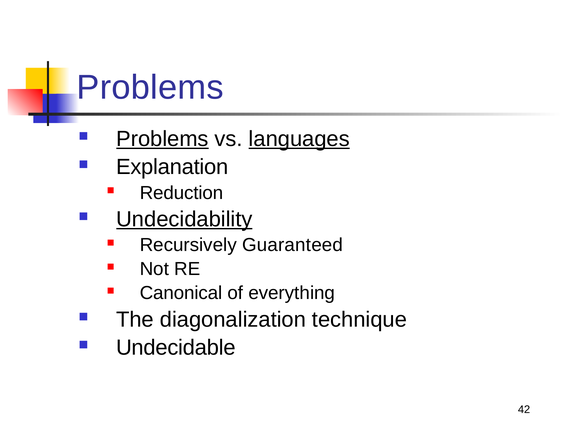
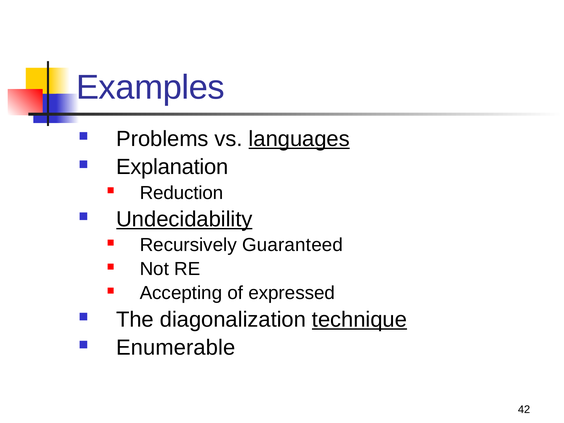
Problems: Problems -> Examples (150, 87)
Problems underline: present -> none (162, 139)
Canonical: Canonical -> Accepting (181, 293)
everything: everything -> expressed (292, 293)
technique underline: none -> present (359, 319)
Undecidable: Undecidable -> Enumerable (176, 348)
